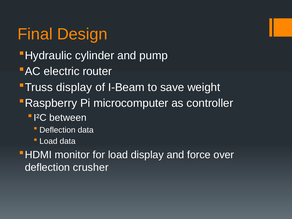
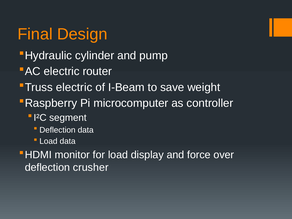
display: display -> electric (74, 87)
between: between -> segment (68, 118)
